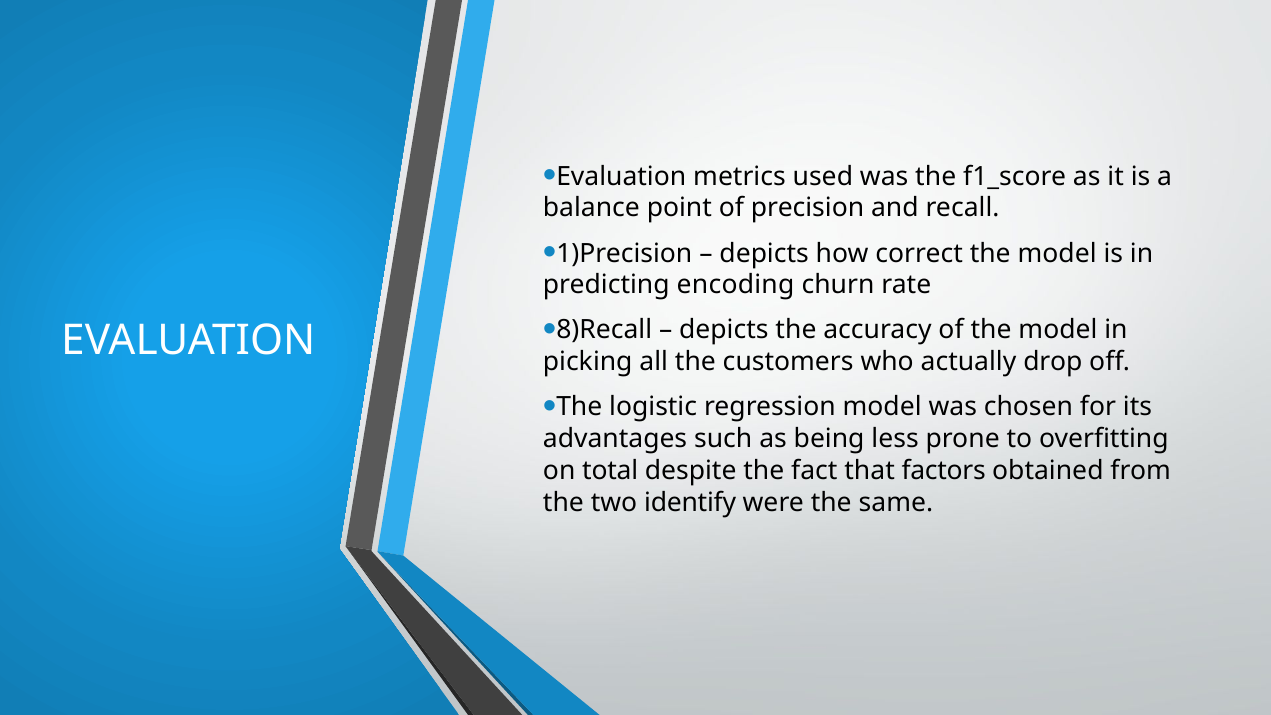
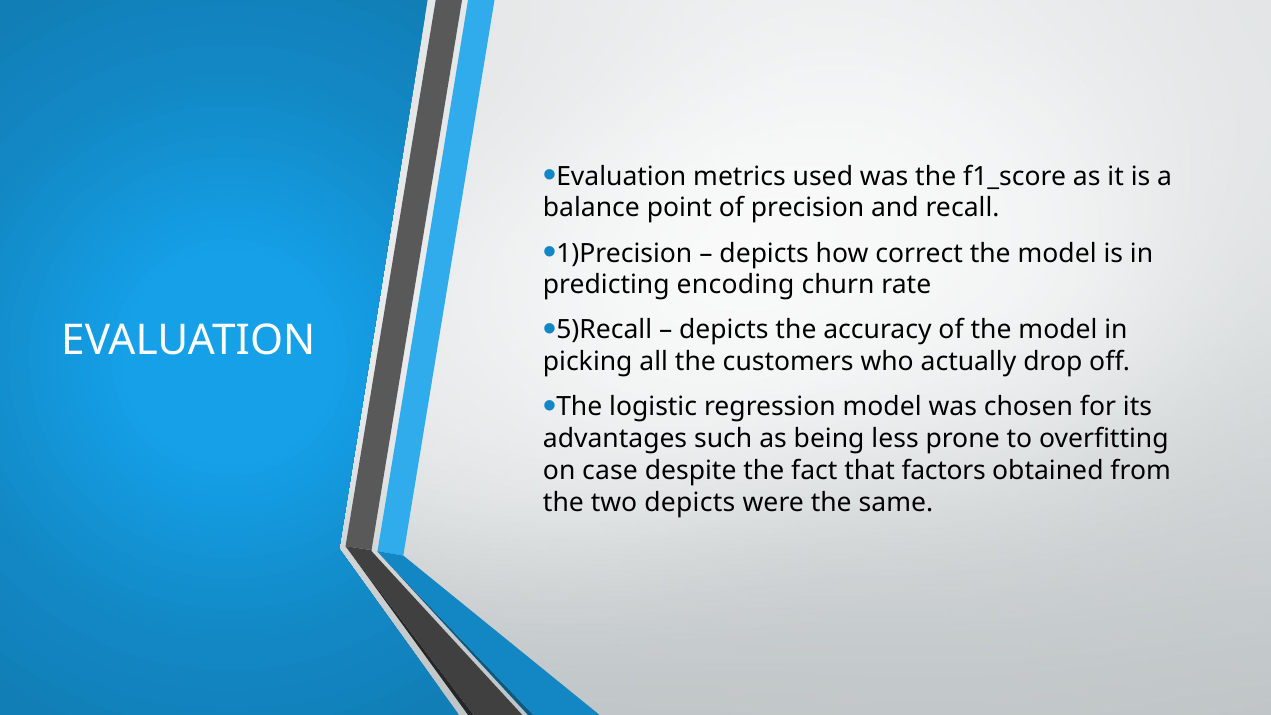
8)Recall: 8)Recall -> 5)Recall (604, 330)
total: total -> case (610, 471)
two identify: identify -> depicts (690, 503)
